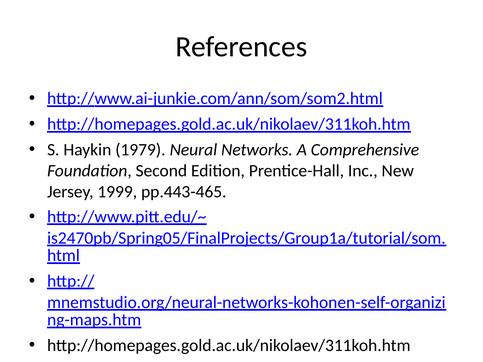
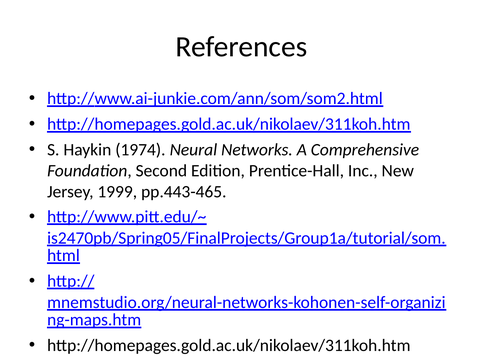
1979: 1979 -> 1974 (140, 150)
